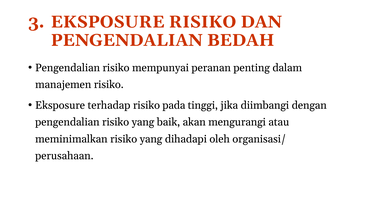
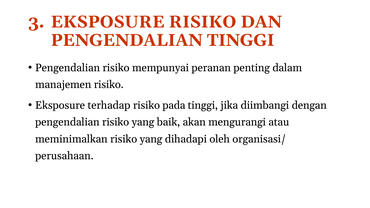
PENGENDALIAN BEDAH: BEDAH -> TINGGI (241, 40)
